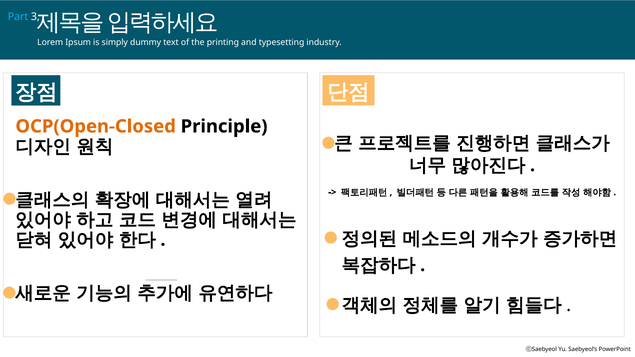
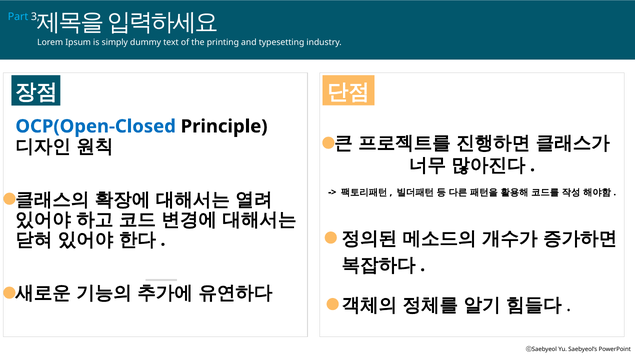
OCP(Open-Closed colour: orange -> blue (96, 126)
